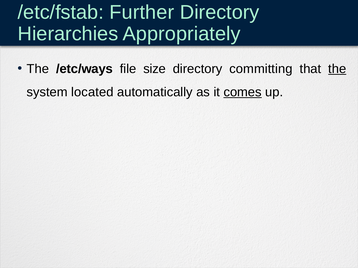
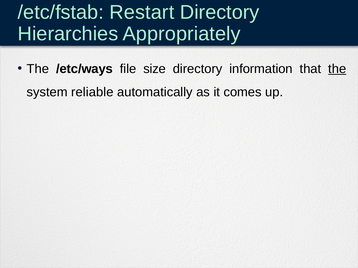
Further: Further -> Restart (142, 12)
committing: committing -> information (261, 69)
located: located -> reliable (92, 92)
comes underline: present -> none (243, 92)
